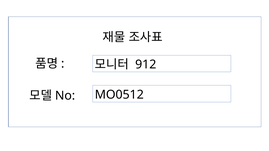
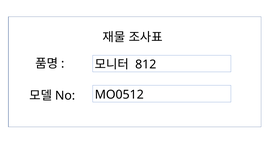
912: 912 -> 812 (146, 65)
